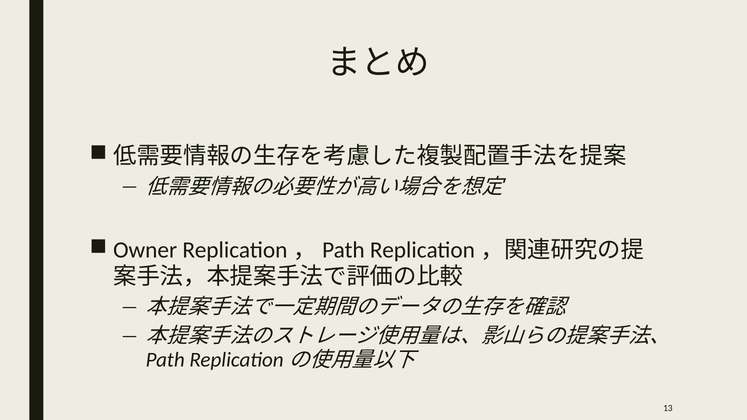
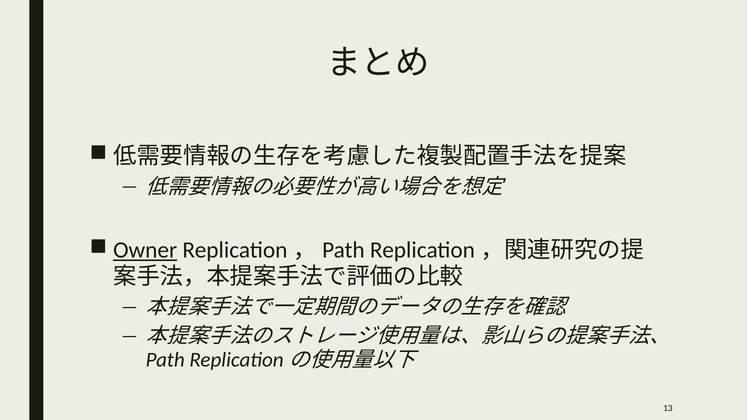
Owner underline: none -> present (145, 250)
